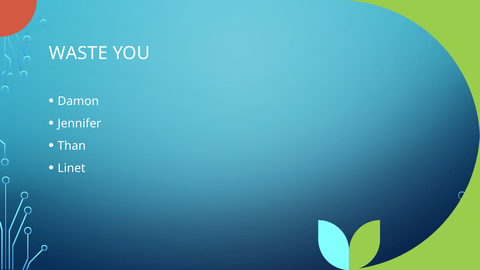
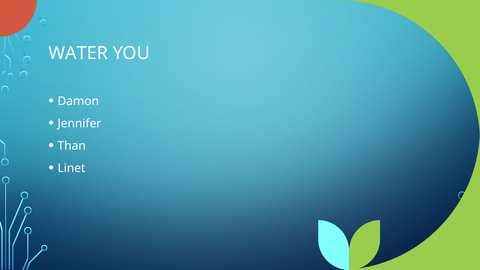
WASTE: WASTE -> WATER (78, 53)
